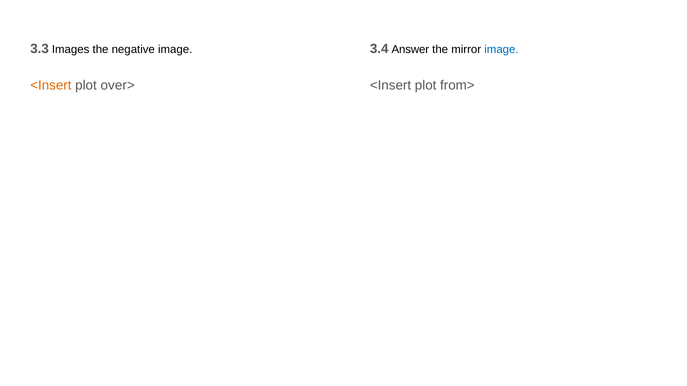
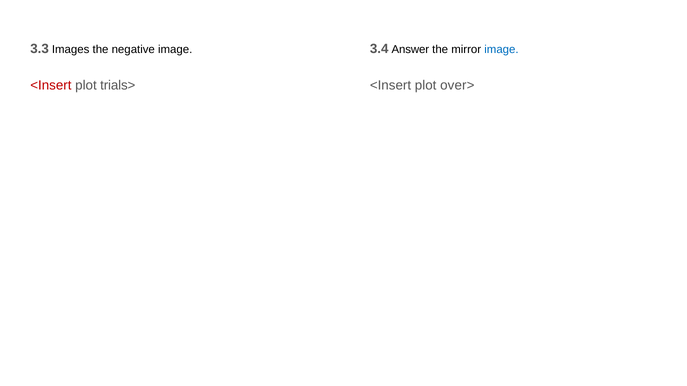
<Insert colour: orange -> red (51, 86)
over>: over> -> trials> (118, 86)
from>: from> -> over> (457, 86)
